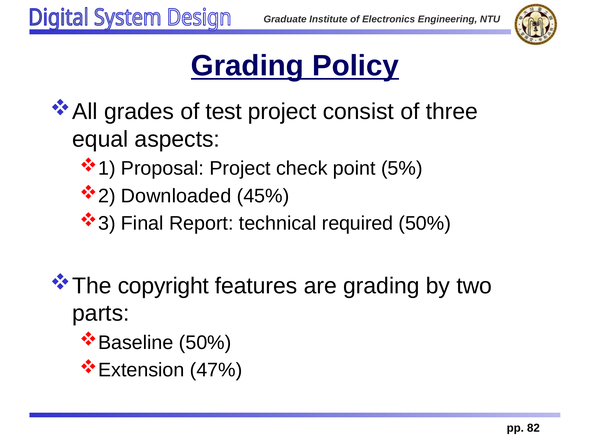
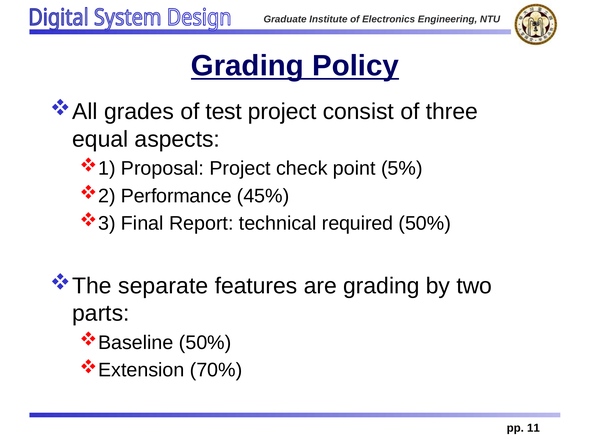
Downloaded: Downloaded -> Performance (176, 196)
copyright: copyright -> separate (163, 286)
47%: 47% -> 70% (216, 371)
82: 82 -> 11 (533, 429)
